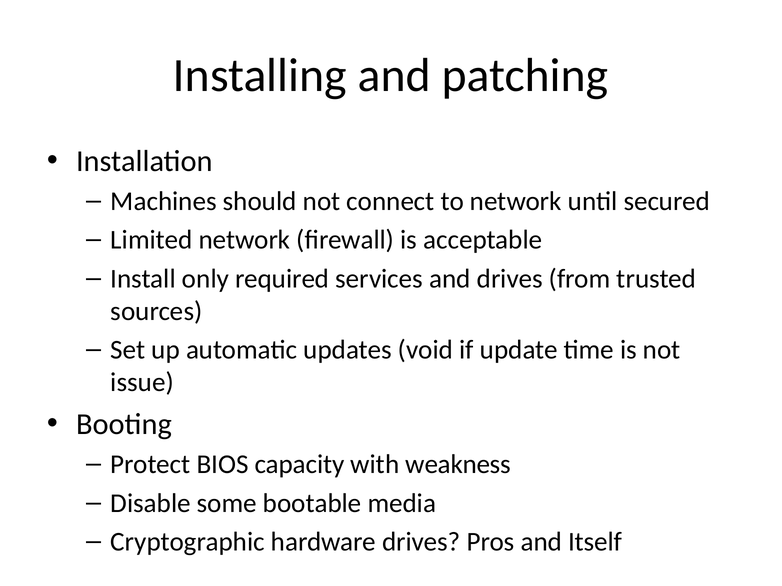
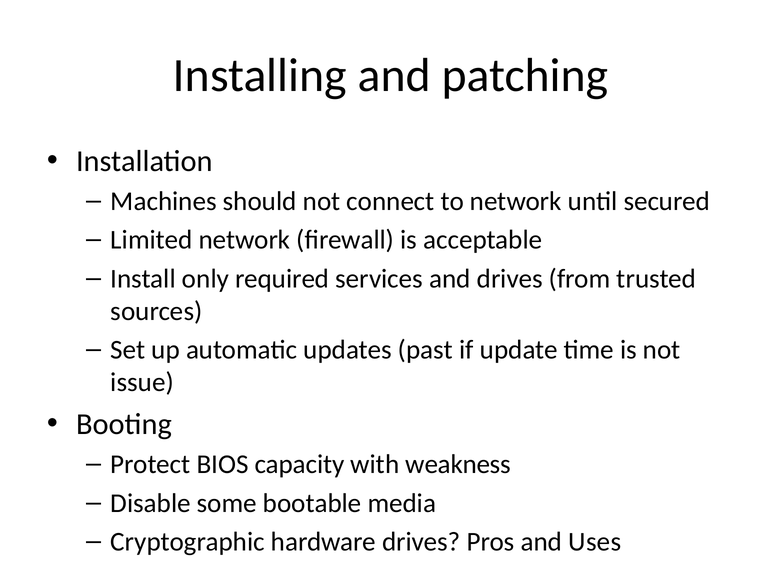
void: void -> past (425, 350)
Itself: Itself -> Uses (595, 542)
